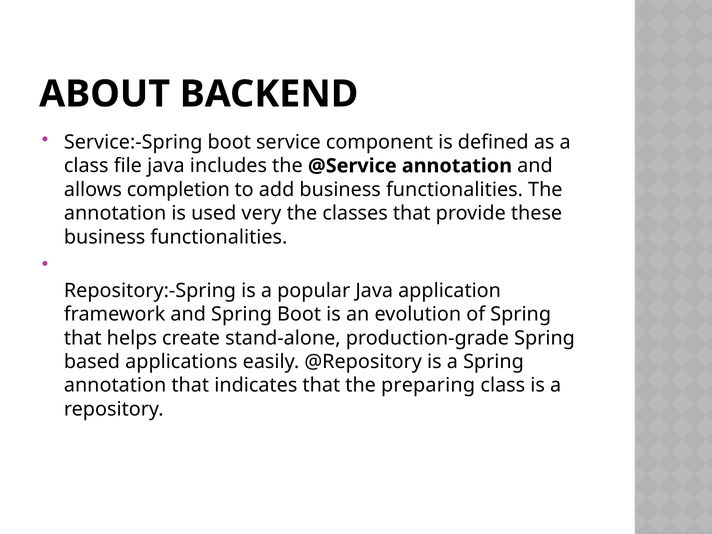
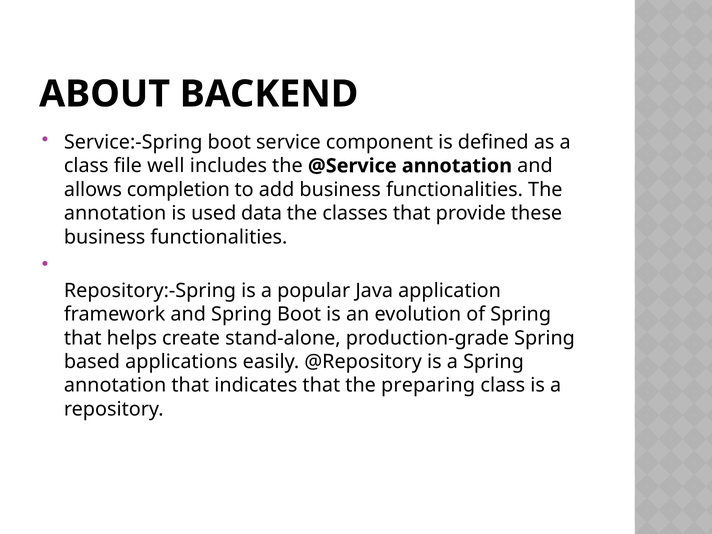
file java: java -> well (166, 166)
very: very -> data (262, 213)
